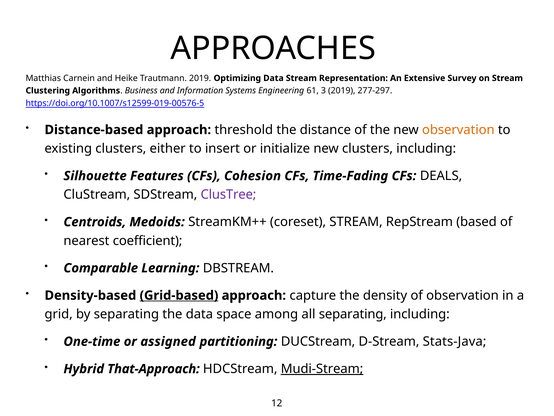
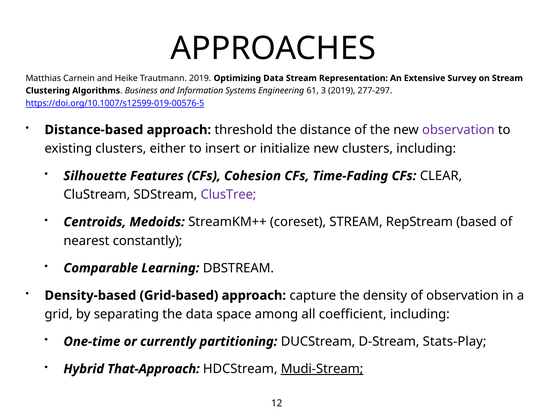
observation colour: orange -> purple (458, 130)
DEALS: DEALS -> CLEAR (441, 176)
coefficient: coefficient -> constantly (148, 240)
Grid-based underline: present -> none (179, 295)
all separating: separating -> coefficient (353, 314)
assigned: assigned -> currently (168, 341)
Stats-Java: Stats-Java -> Stats-Play (455, 341)
